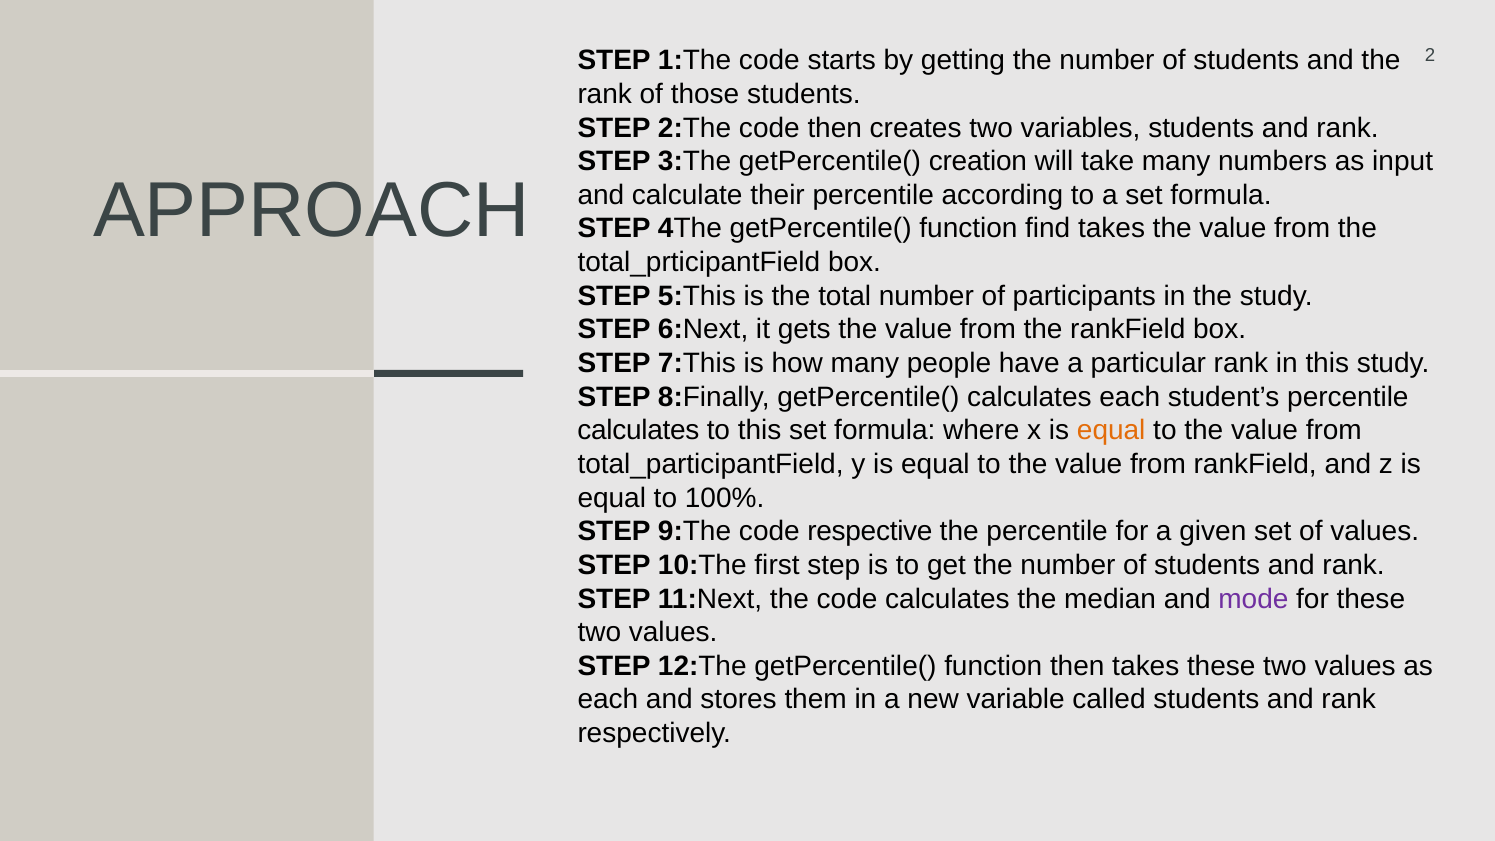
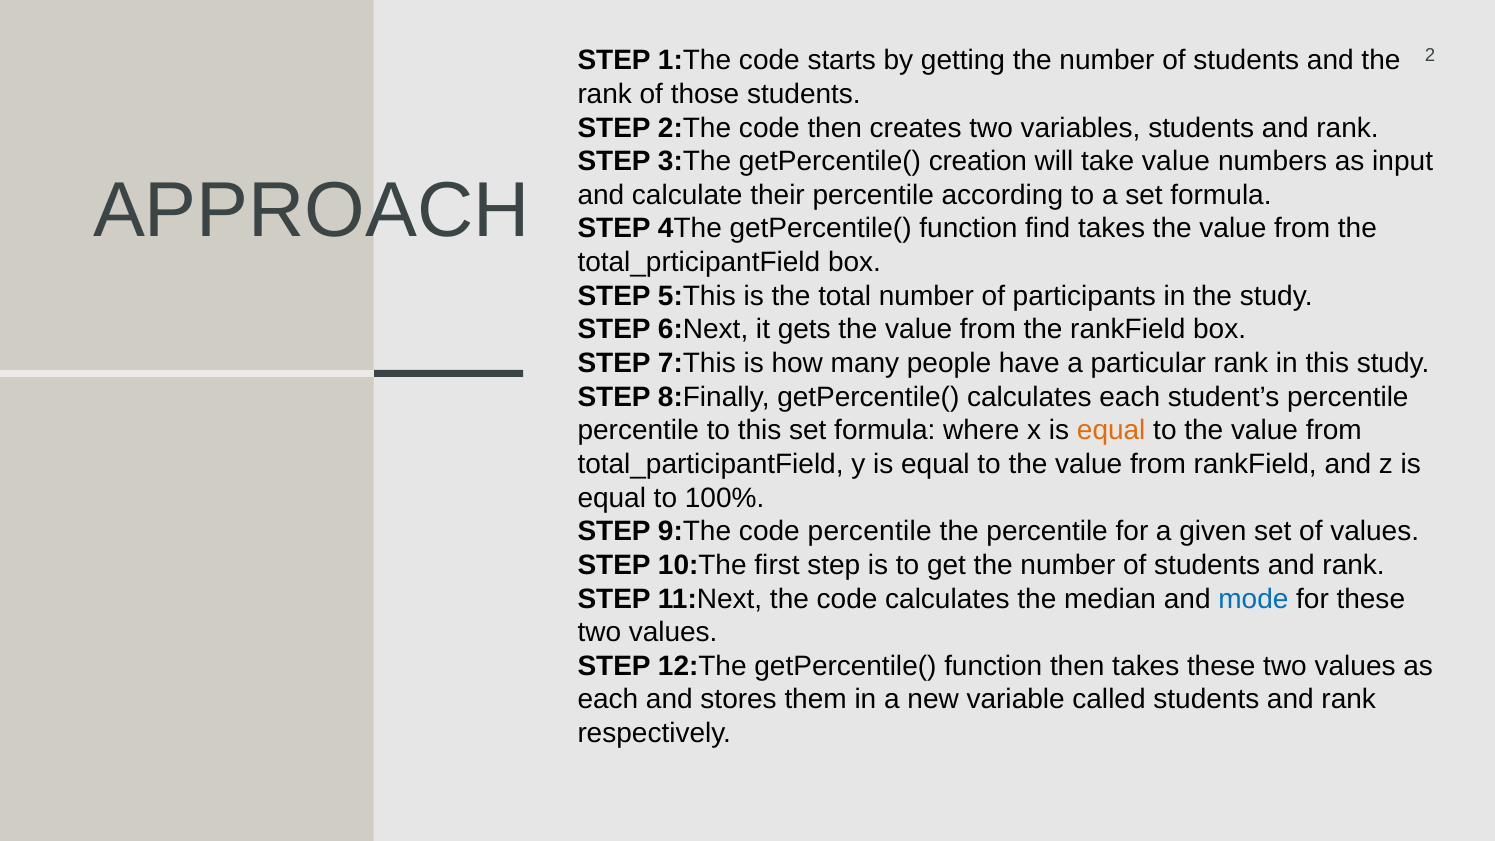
take many: many -> value (1176, 161)
calculates: calculates -> percentile (638, 431)
code respective: respective -> percentile (870, 531)
mode colour: purple -> blue (1253, 599)
